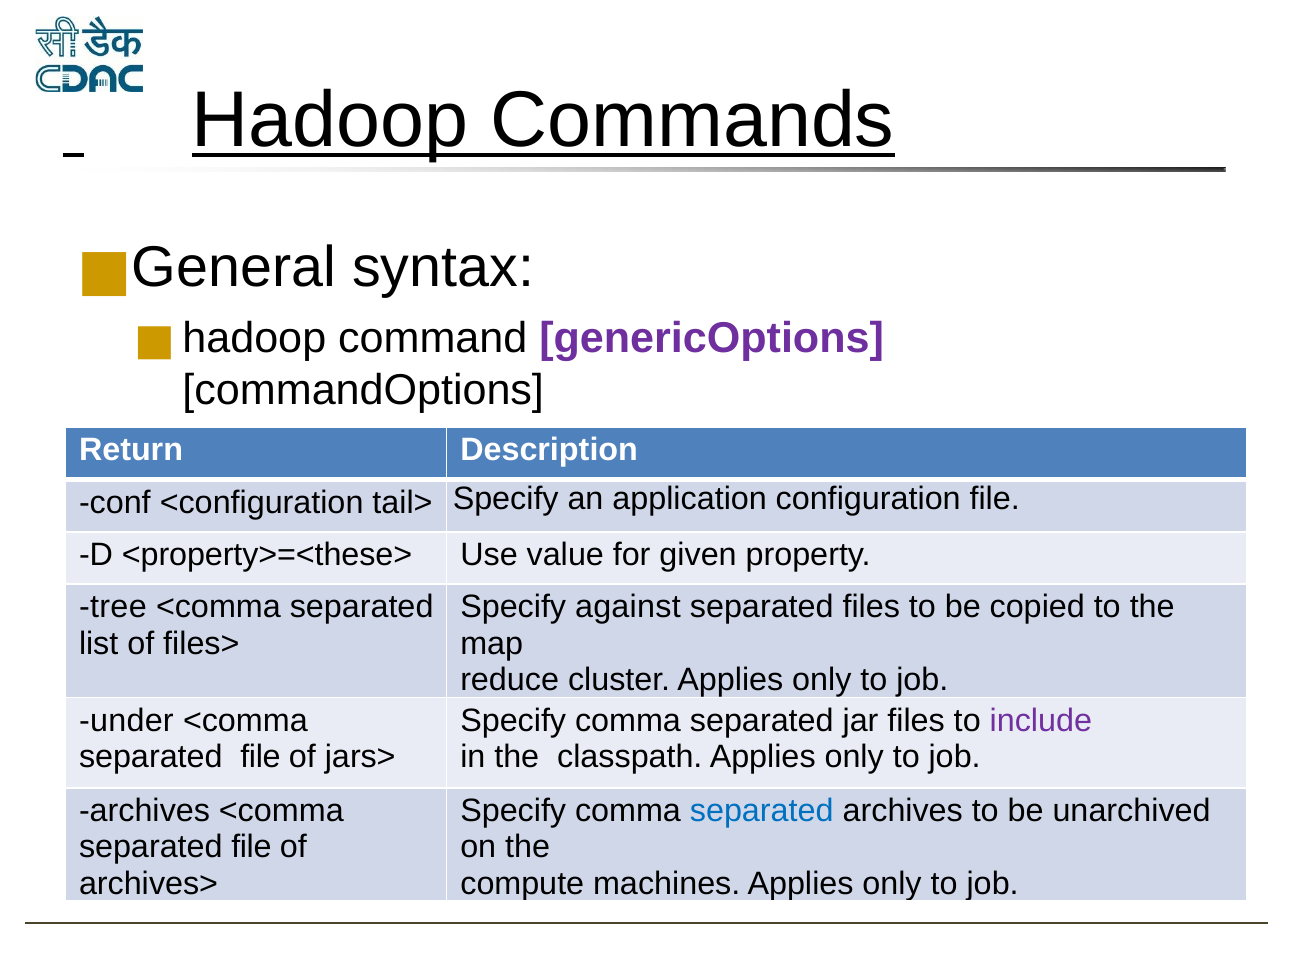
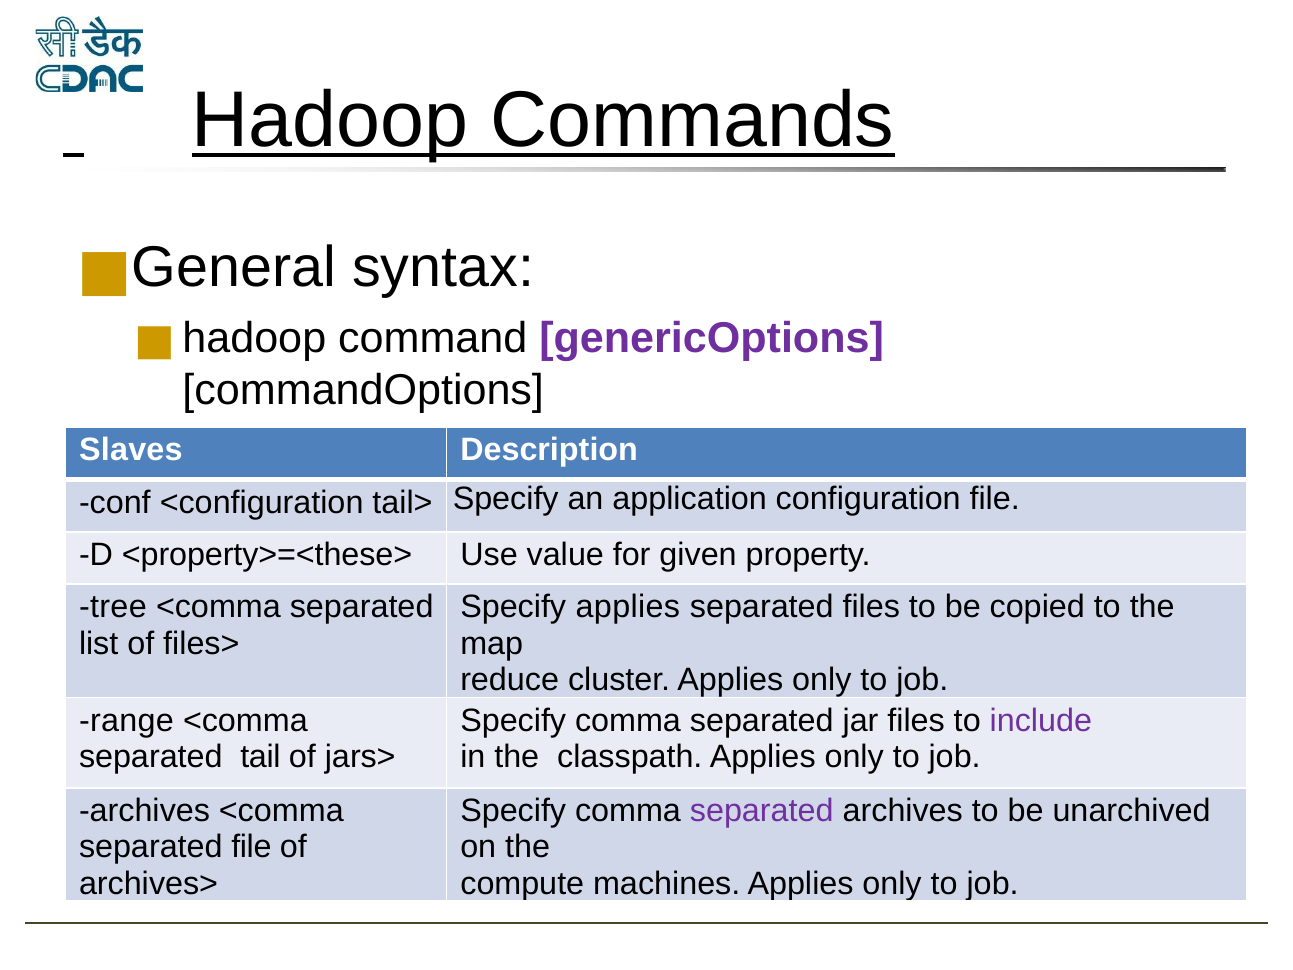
Return: Return -> Slaves (131, 450)
Specify against: against -> applies (628, 607)
under: under -> range (126, 720)
file: file -> tail (260, 756)
separated colour: blue -> purple (762, 811)
